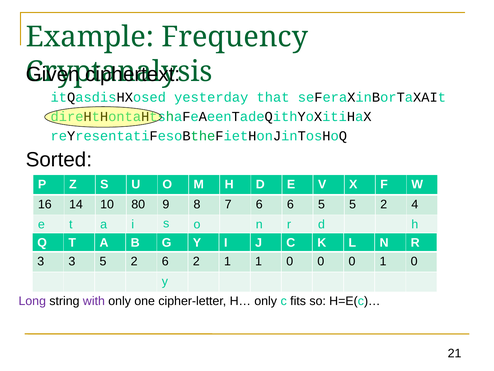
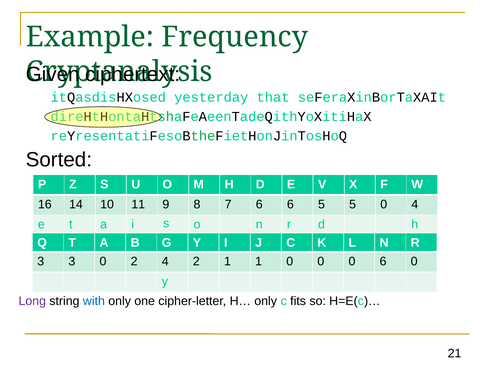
80: 80 -> 11 (138, 204)
5 5 2: 2 -> 0 (384, 204)
3 5: 5 -> 0 (103, 261)
2 6: 6 -> 4 (165, 261)
0 1: 1 -> 6 (383, 261)
with colour: purple -> blue (94, 301)
